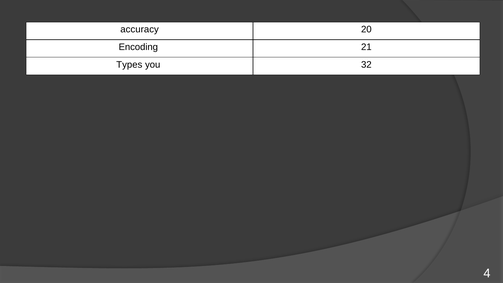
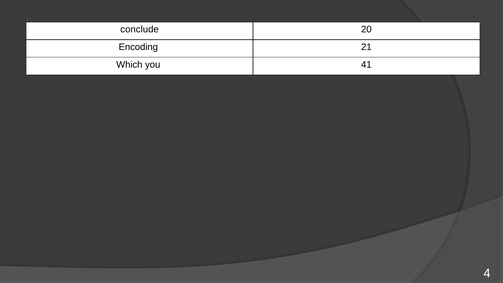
accuracy: accuracy -> conclude (140, 29)
Types: Types -> Which (129, 65)
32: 32 -> 41 (366, 65)
